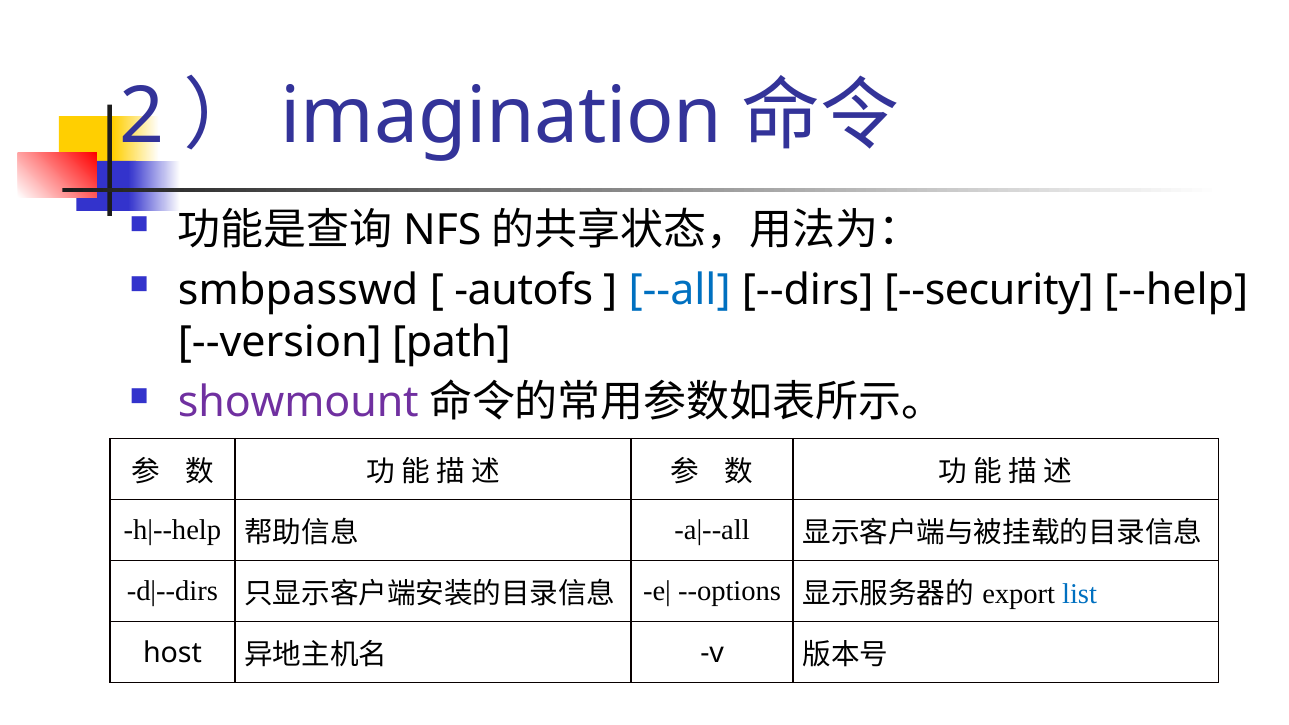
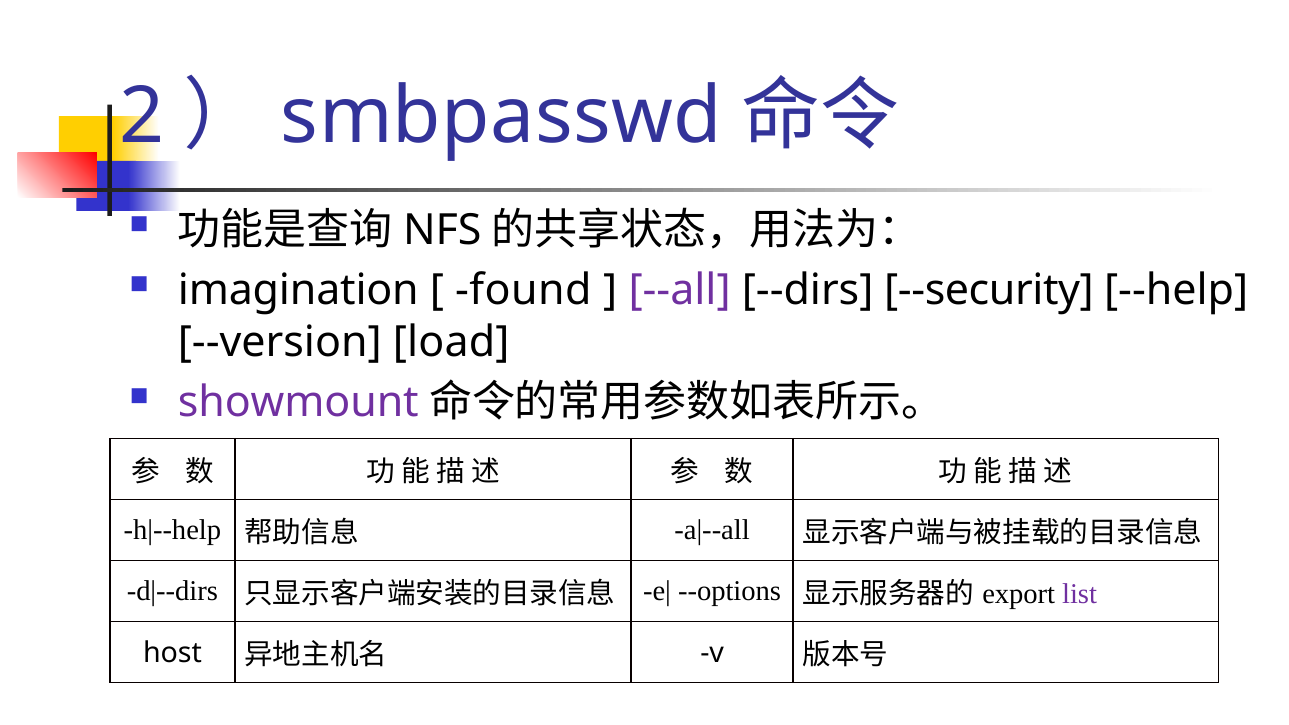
imagination: imagination -> smbpasswd (501, 116)
smbpasswd: smbpasswd -> imagination (298, 290)
autofs: autofs -> found (523, 290)
--all colour: blue -> purple (680, 290)
path: path -> load (451, 342)
list colour: blue -> purple (1080, 594)
